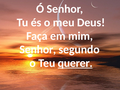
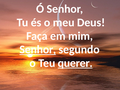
Senhor underline: none -> present (38, 50)
